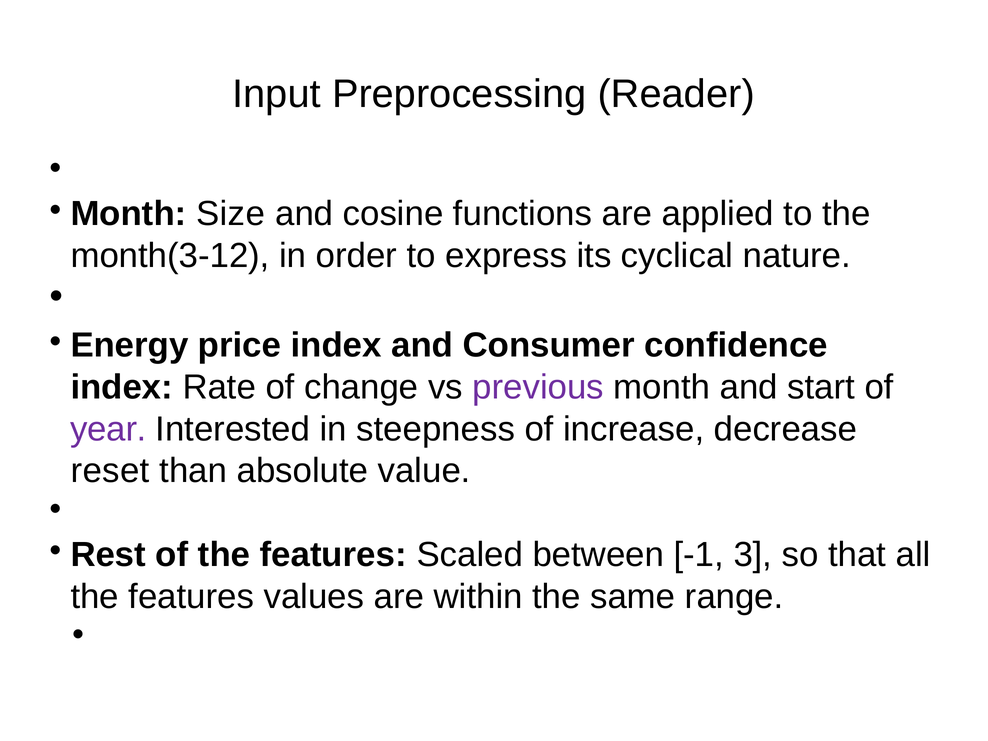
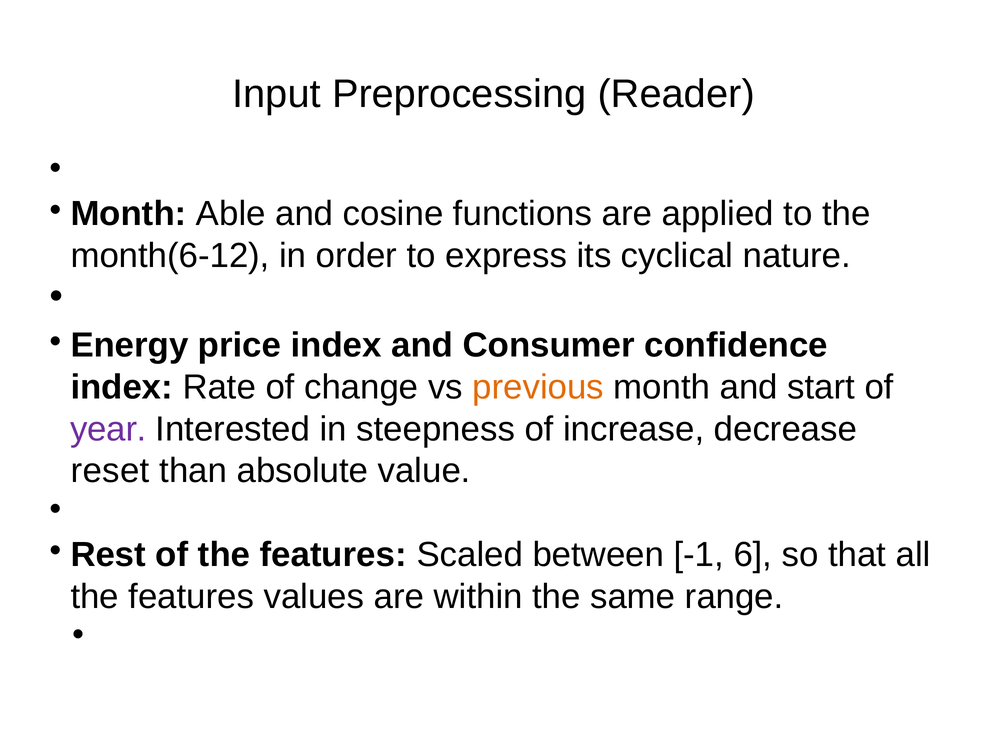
Size: Size -> Able (231, 214)
month(3-12: month(3-12 -> month(6-12 (170, 256)
previous colour: purple -> orange (538, 387)
3: 3 -> 6 (753, 555)
